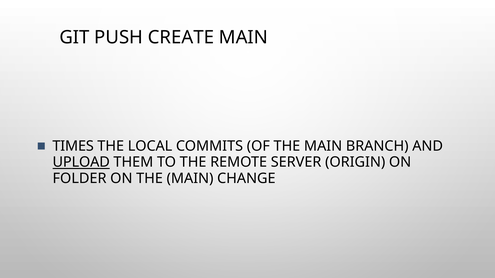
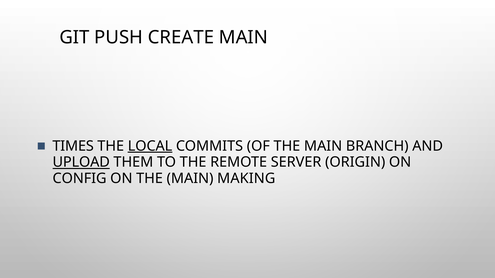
LOCAL underline: none -> present (150, 146)
FOLDER: FOLDER -> CONFIG (80, 179)
CHANGE: CHANGE -> MAKING (246, 179)
